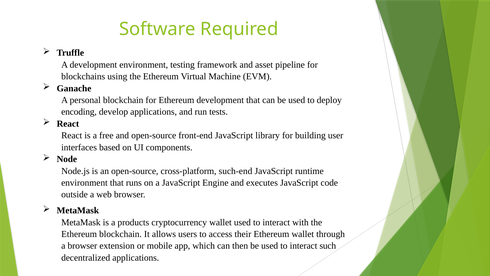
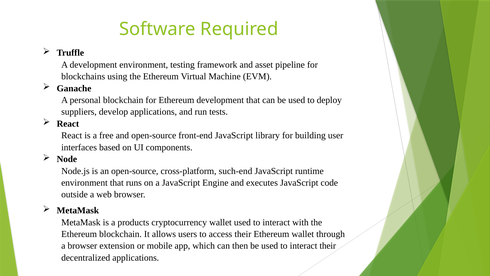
encoding: encoding -> suppliers (79, 112)
interact such: such -> their (328, 246)
